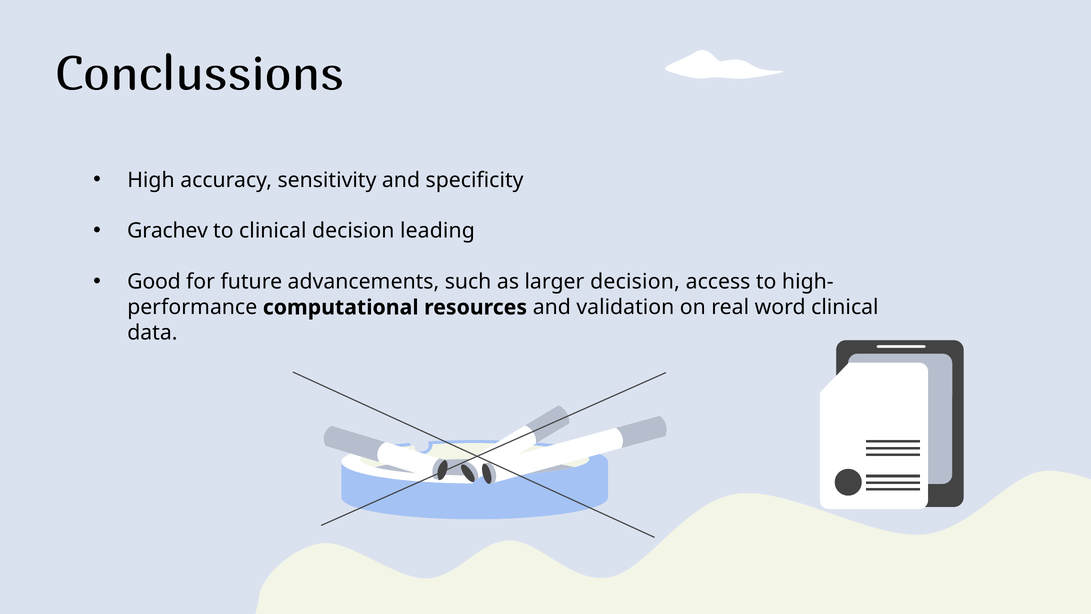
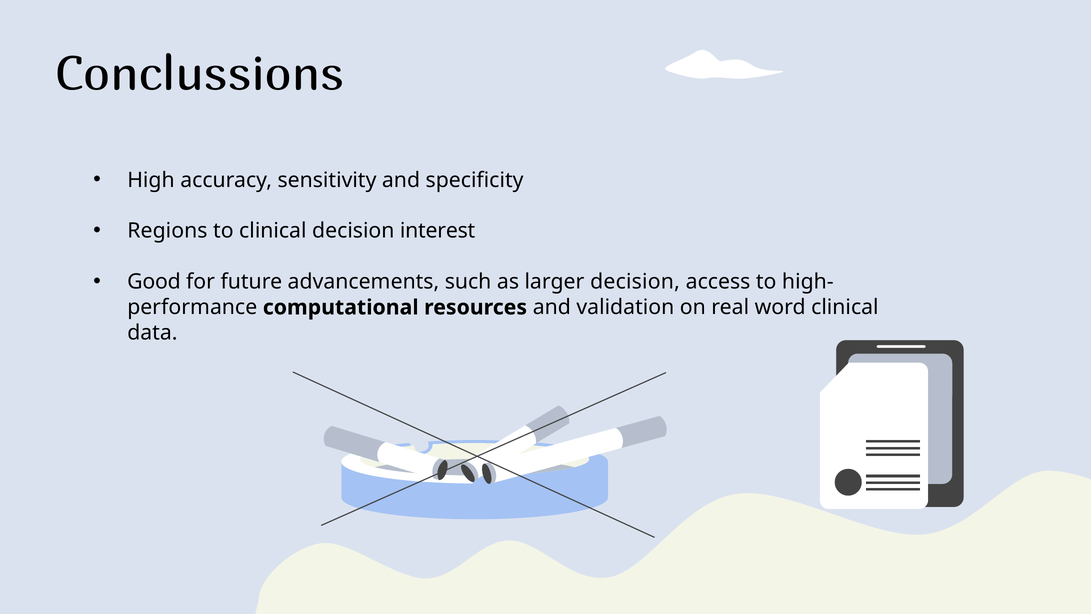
Grachev: Grachev -> Regions (167, 231)
leading: leading -> interest (438, 231)
